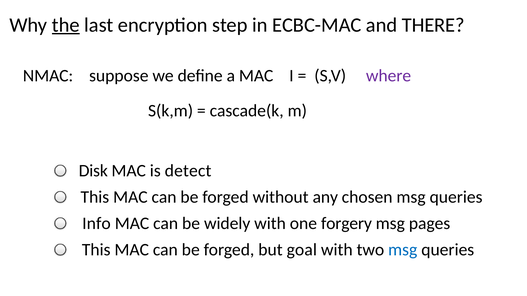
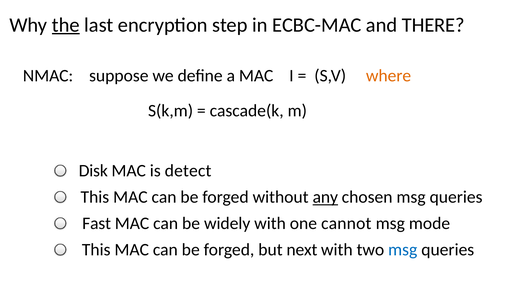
where colour: purple -> orange (389, 76)
any underline: none -> present (325, 197)
Info: Info -> Fast (97, 224)
forgery: forgery -> cannot (346, 224)
pages: pages -> mode (430, 224)
goal: goal -> next (302, 250)
